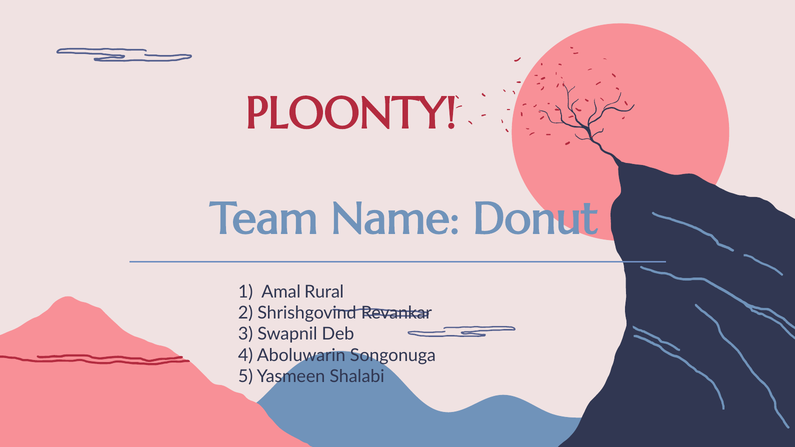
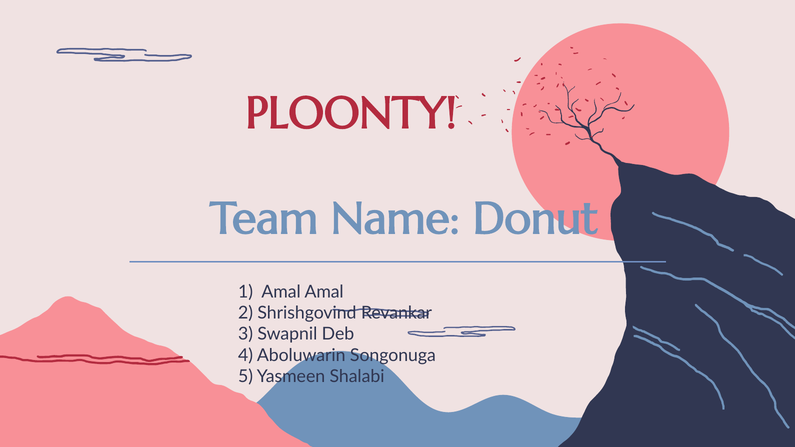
Amal Rural: Rural -> Amal (324, 292)
